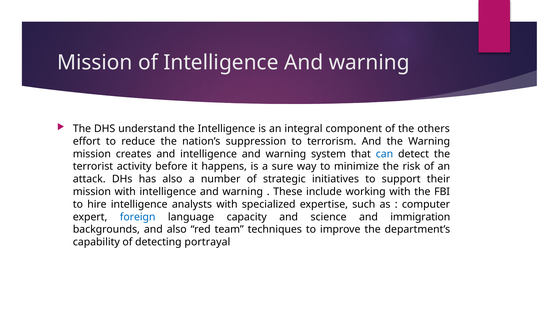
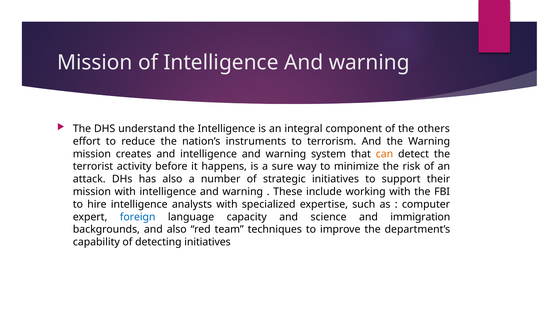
suppression: suppression -> instruments (256, 141)
can colour: blue -> orange (384, 154)
detecting portrayal: portrayal -> initiatives (207, 242)
